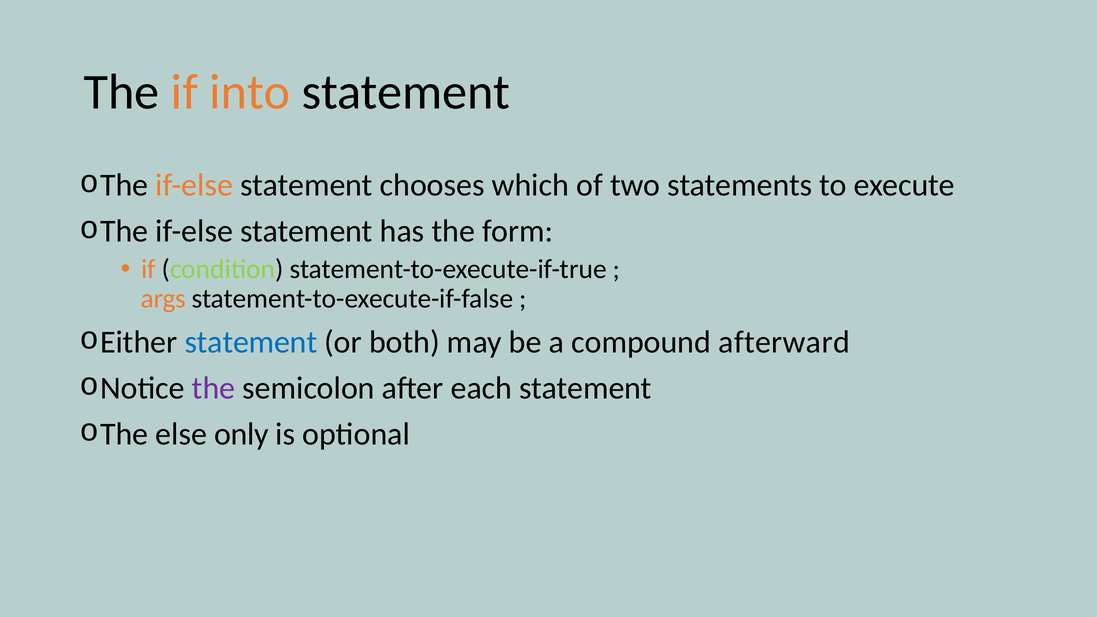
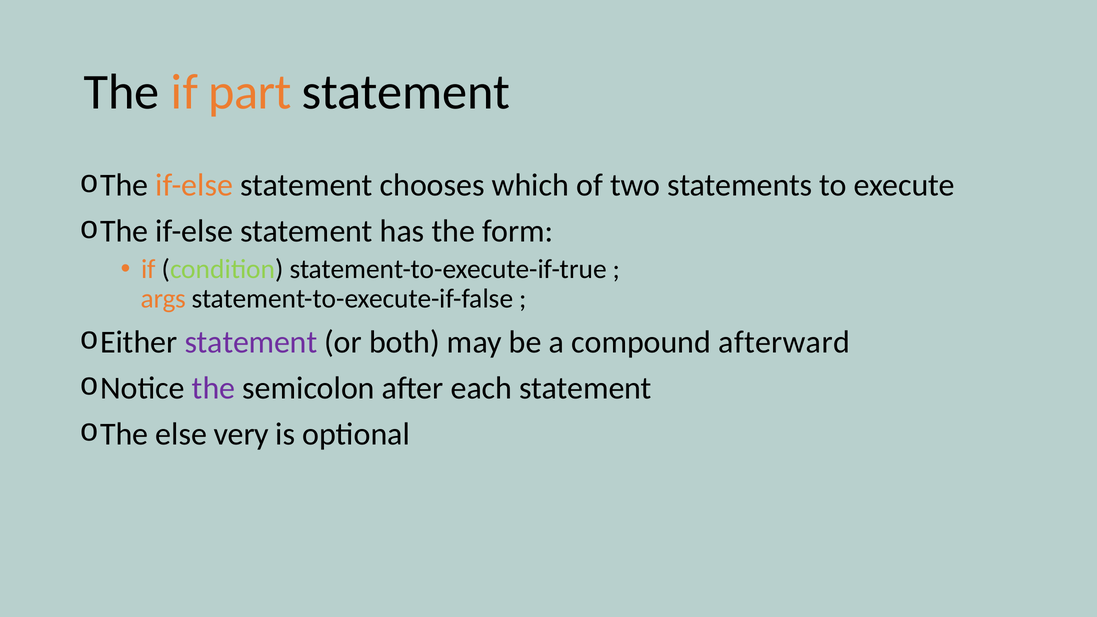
into: into -> part (250, 92)
statement colour: blue -> purple (251, 342)
only: only -> very (241, 434)
